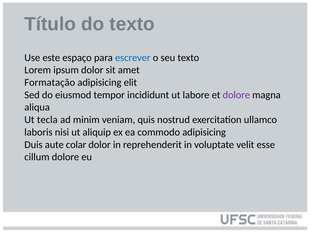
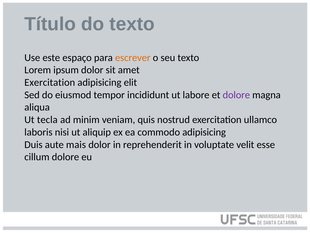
escrever colour: blue -> orange (133, 57)
Formatação: Formatação -> Exercitation (50, 82)
colar: colar -> mais (76, 144)
